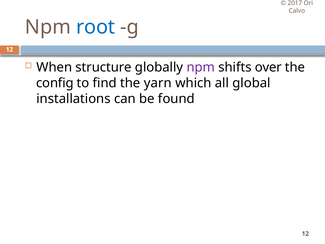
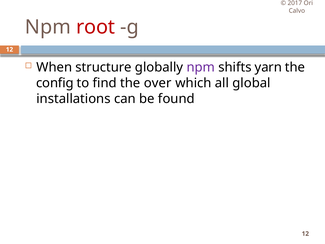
root colour: blue -> red (96, 27)
over: over -> yarn (268, 67)
yarn: yarn -> over (158, 83)
